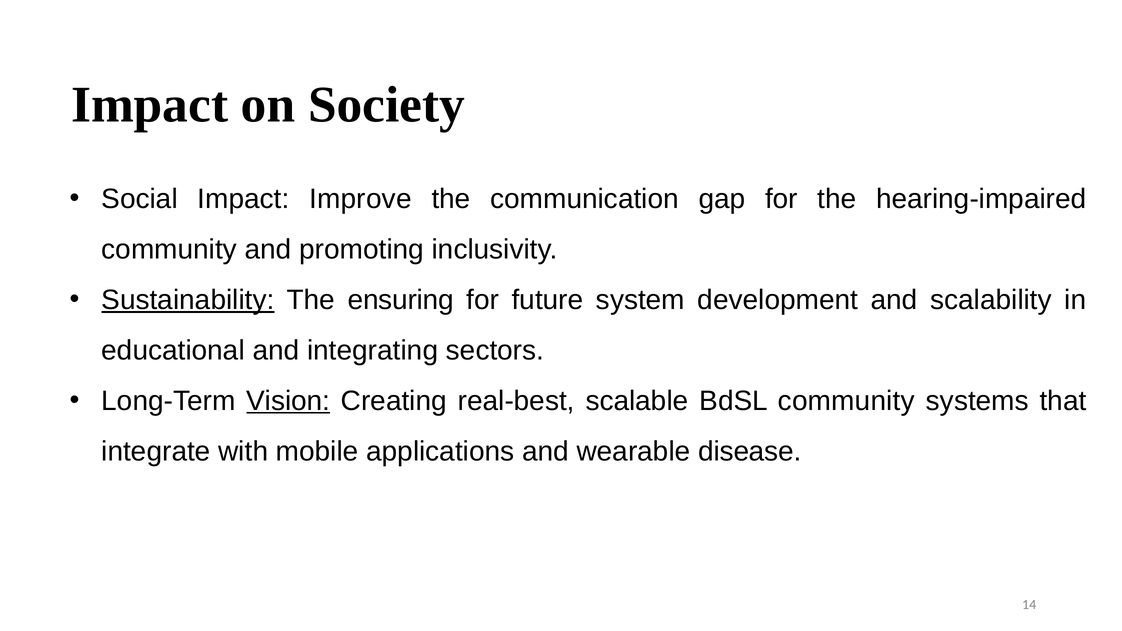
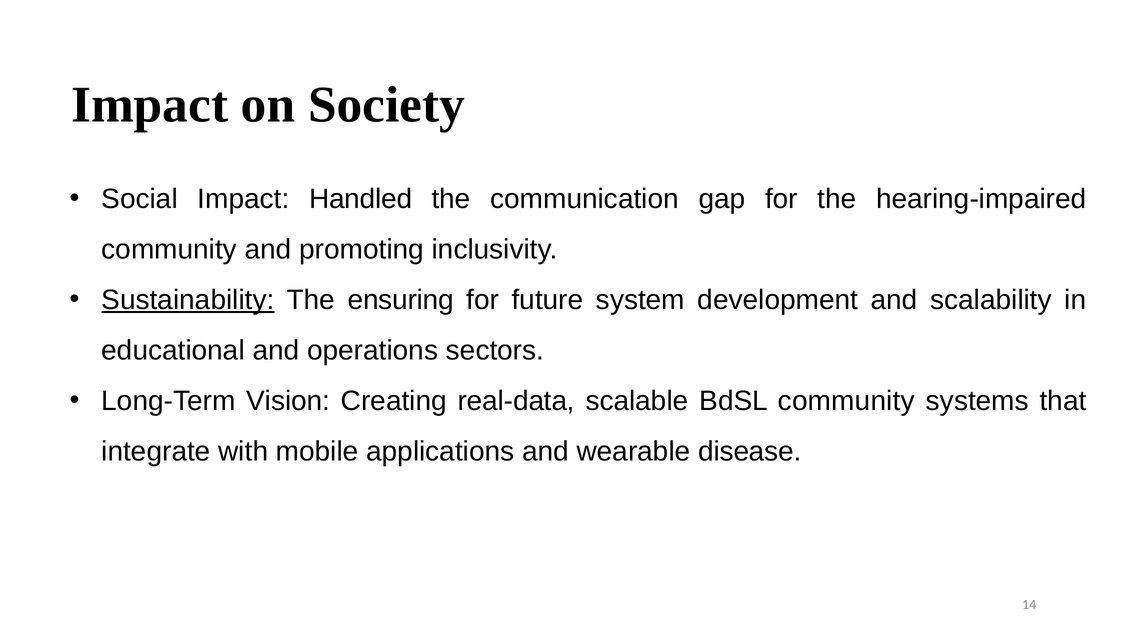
Improve: Improve -> Handled (361, 199)
integrating: integrating -> operations (373, 350)
Vision underline: present -> none (288, 401)
real-best: real-best -> real-data (516, 401)
